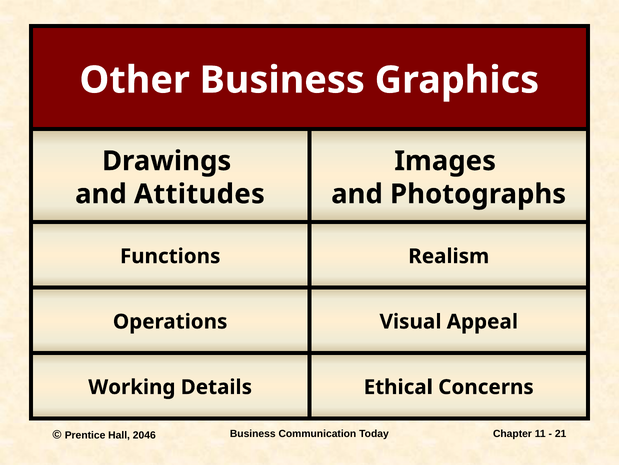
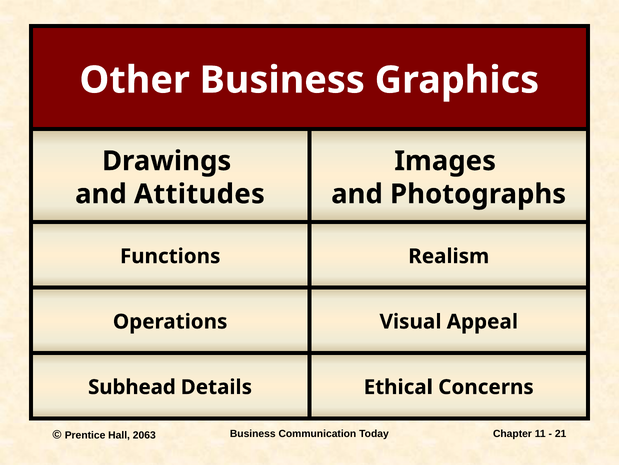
Working: Working -> Subhead (132, 387)
2046: 2046 -> 2063 (144, 435)
